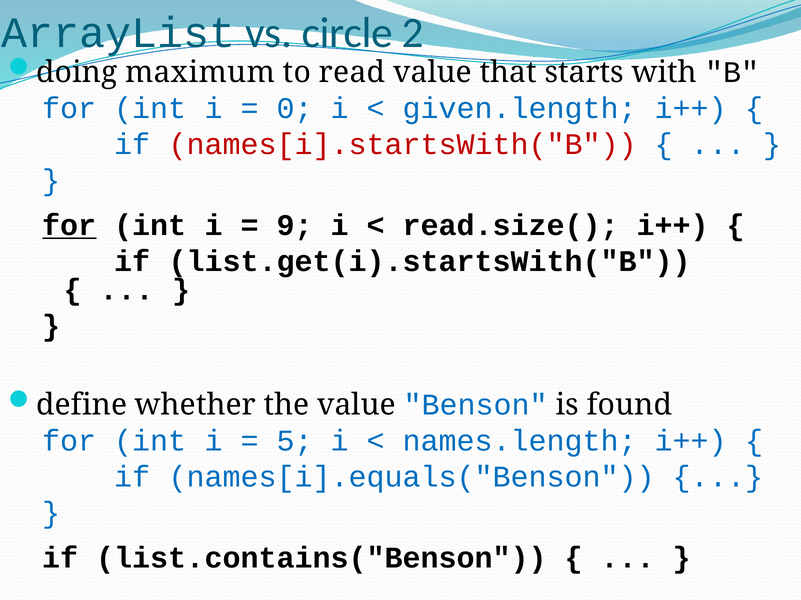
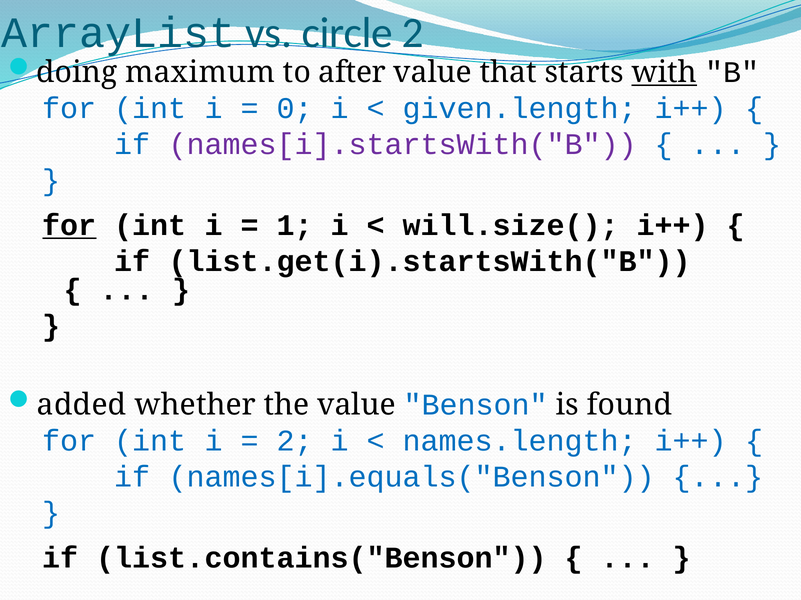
read: read -> after (352, 72)
with underline: none -> present (664, 72)
names[i].startsWith("B colour: red -> purple (403, 144)
9: 9 -> 1 (295, 226)
read.size(: read.size( -> will.size( (511, 226)
define: define -> added (82, 405)
5: 5 -> 2 (295, 442)
